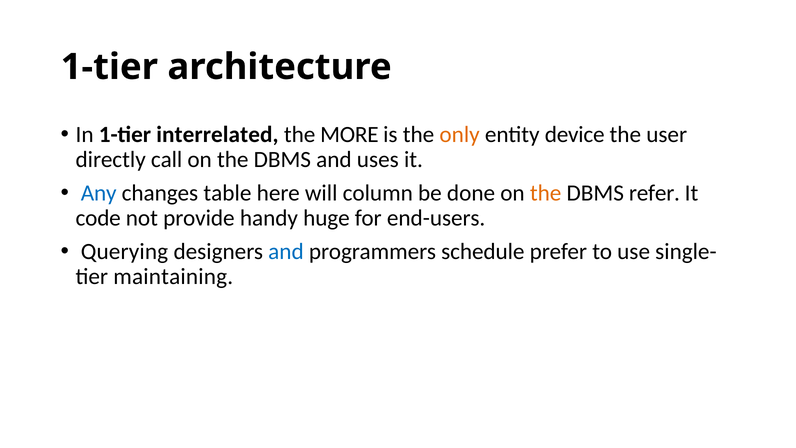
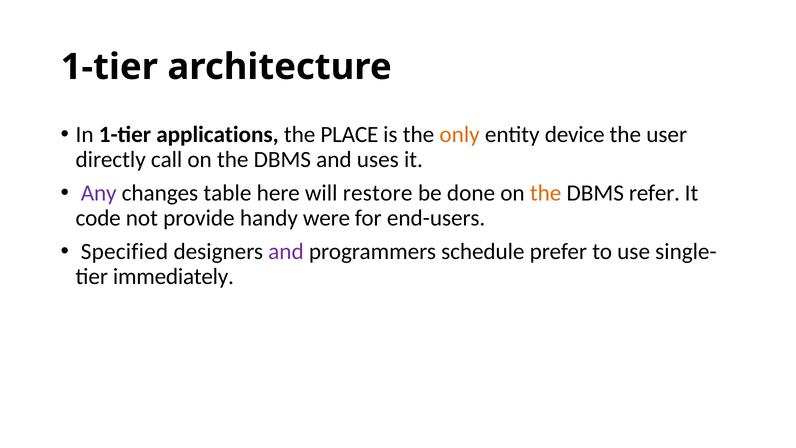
interrelated: interrelated -> applications (217, 135)
MORE: MORE -> PLACE (349, 135)
Any colour: blue -> purple (99, 193)
column: column -> restore (378, 193)
huge: huge -> were (327, 218)
Querying: Querying -> Specified (124, 251)
and colour: blue -> purple (286, 251)
maintaining: maintaining -> immediately (173, 277)
